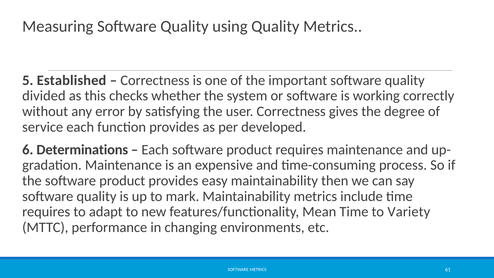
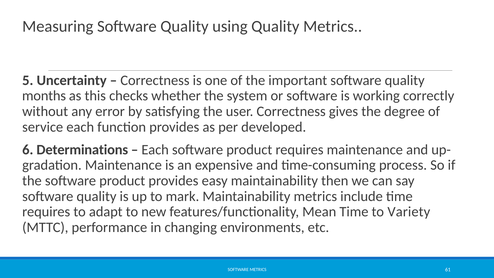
Established: Established -> Uncertainty (72, 80)
divided: divided -> months (44, 96)
